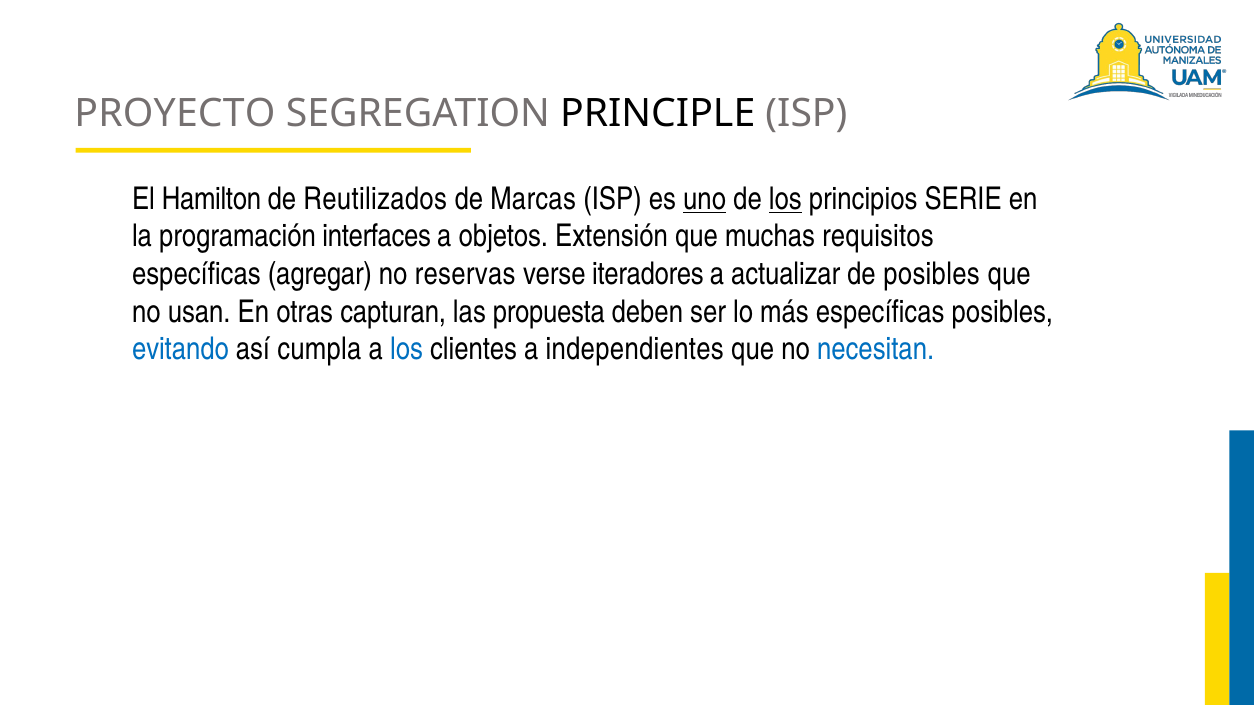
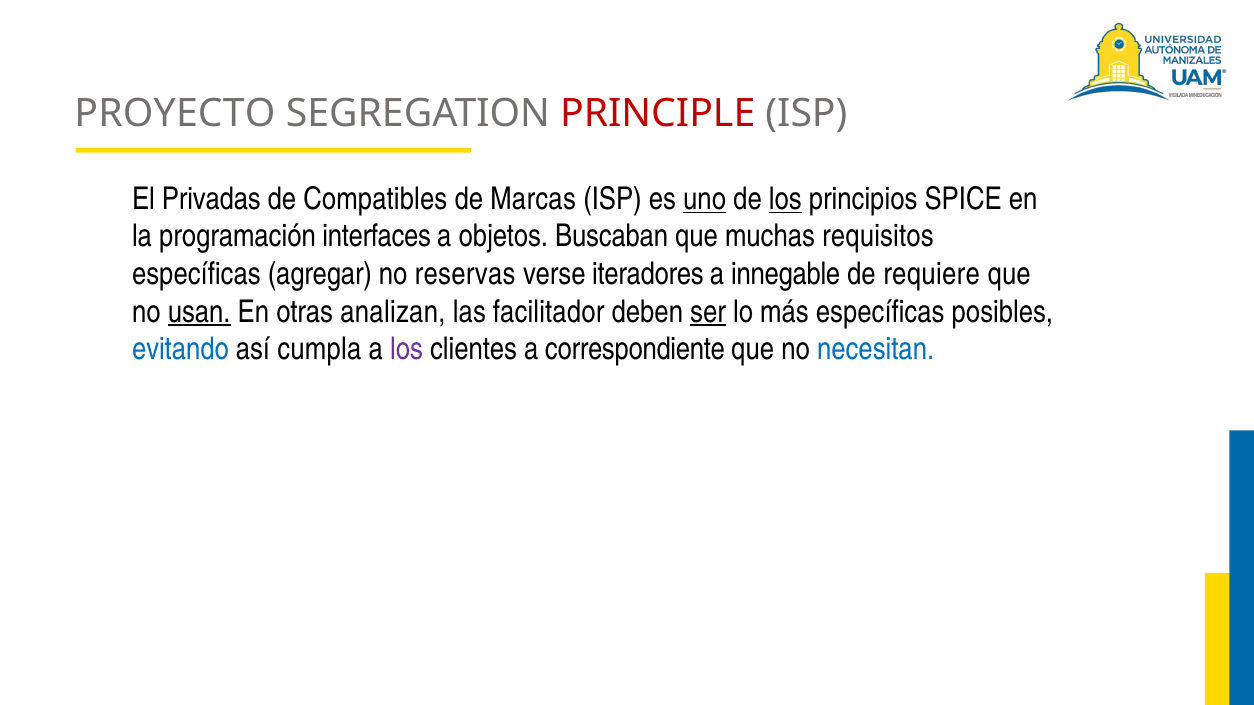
PRINCIPLE colour: black -> red (658, 114)
Hamilton: Hamilton -> Privadas (211, 199)
Reutilizados: Reutilizados -> Compatibles (375, 199)
SERIE: SERIE -> SPICE (963, 199)
Extensión: Extensión -> Buscaban (612, 237)
actualizar: actualizar -> innegable (786, 274)
de posibles: posibles -> requiere (932, 274)
usan underline: none -> present (199, 312)
capturan: capturan -> analizan (393, 312)
propuesta: propuesta -> facilitador (549, 312)
ser underline: none -> present (708, 312)
los colour: blue -> purple (407, 350)
independientes: independientes -> correspondiente (635, 350)
